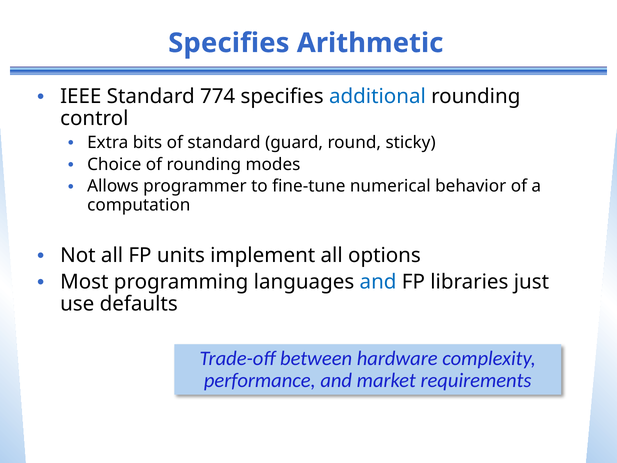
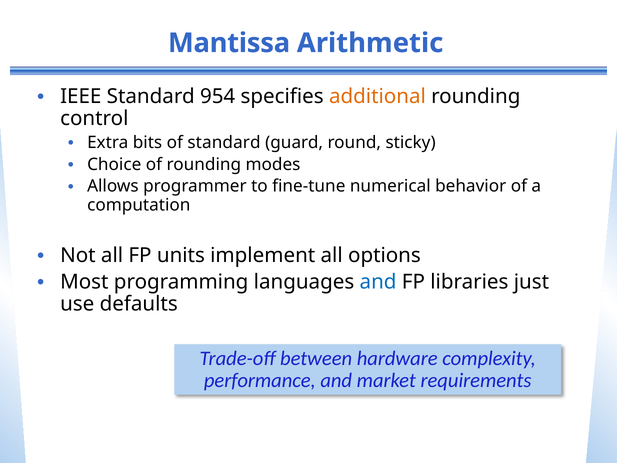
Specifies: Specifies -> Mantissa (229, 43)
774: 774 -> 954 (218, 96)
additional colour: blue -> orange (377, 96)
